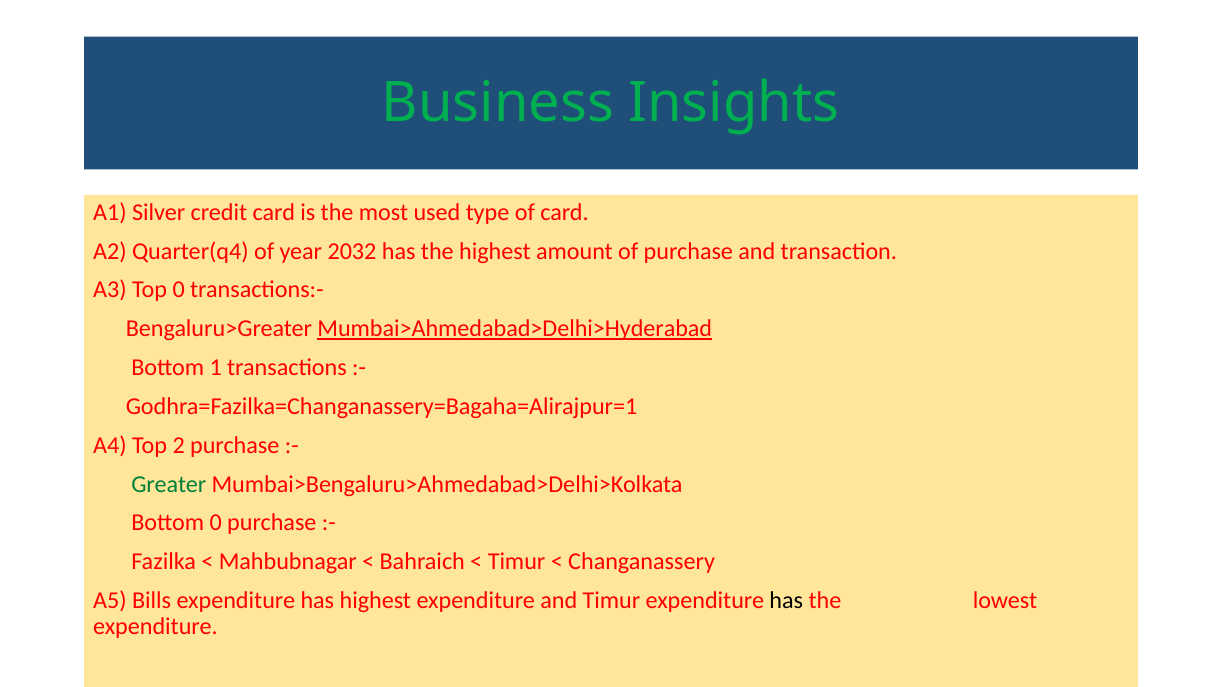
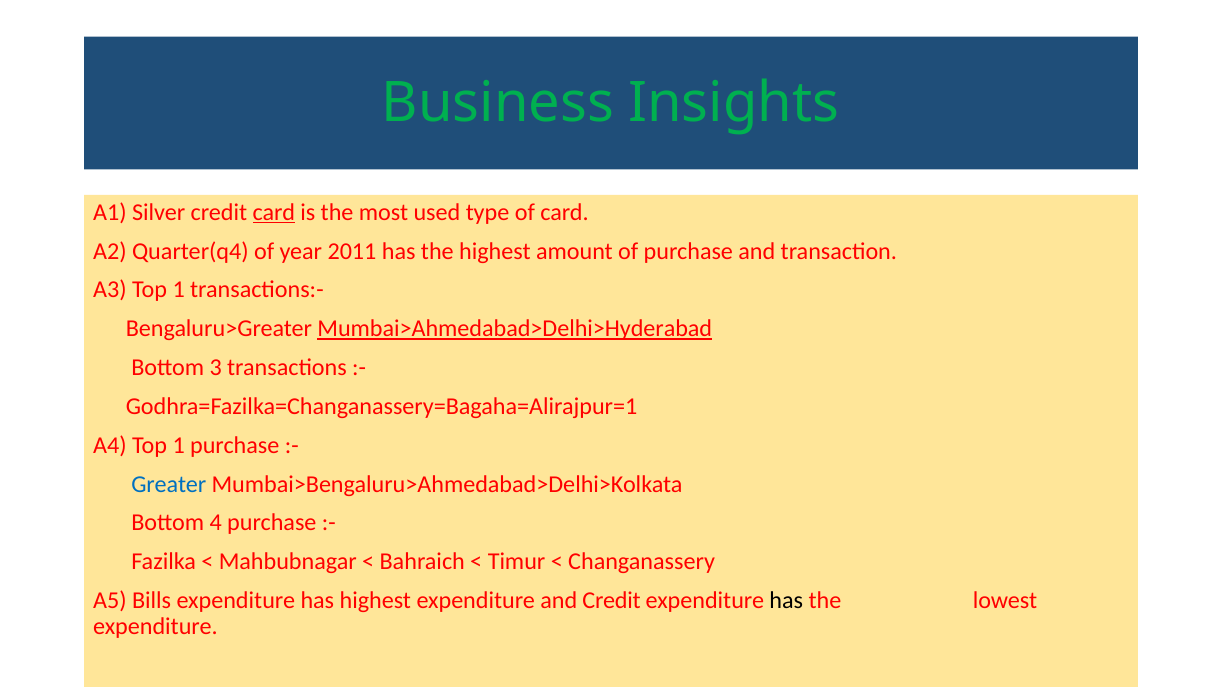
card underline: none -> present (274, 212)
2032: 2032 -> 2011 (352, 251)
A3 Top 0: 0 -> 1 (179, 290)
1: 1 -> 3 (216, 368)
A4 Top 2: 2 -> 1 (179, 446)
Greater colour: green -> blue (169, 484)
Bottom 0: 0 -> 4 (216, 523)
and Timur: Timur -> Credit (612, 601)
